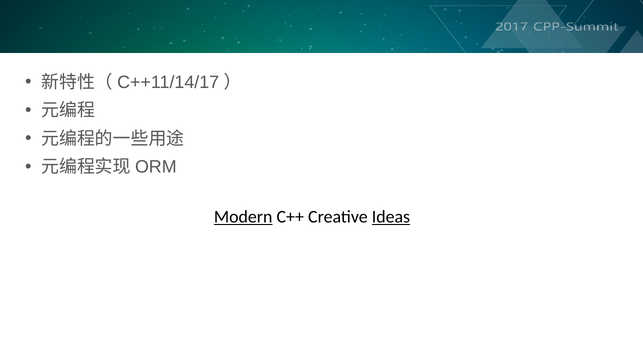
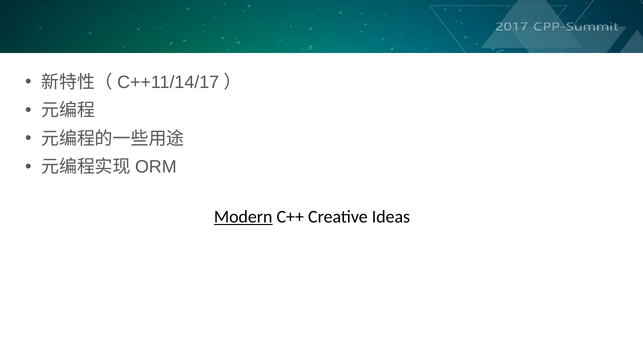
Ideas underline: present -> none (391, 217)
